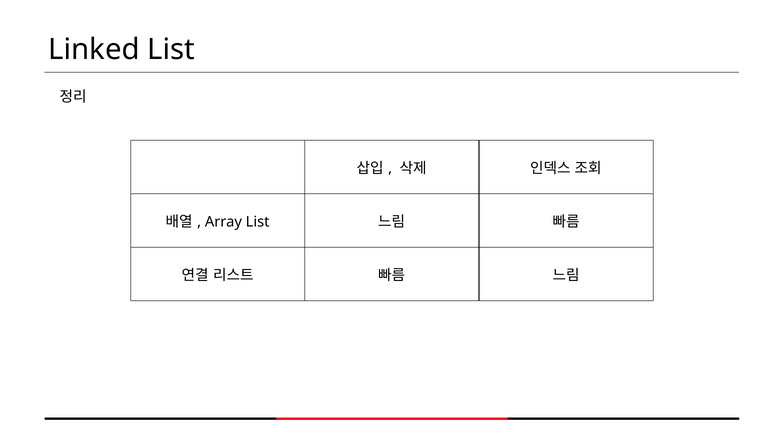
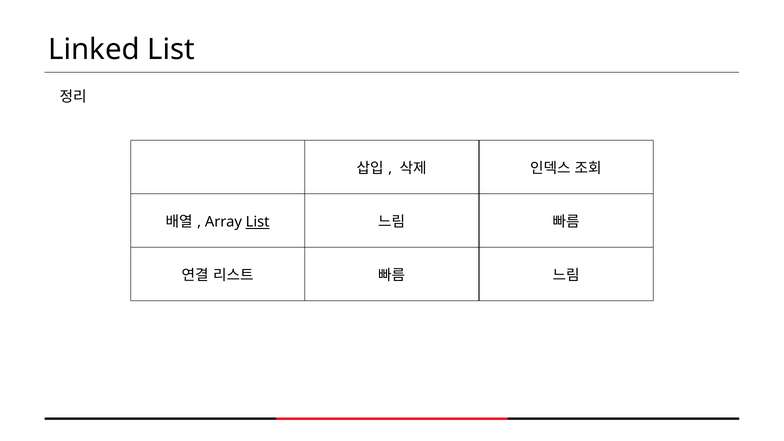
List underline: none -> present (258, 222)
